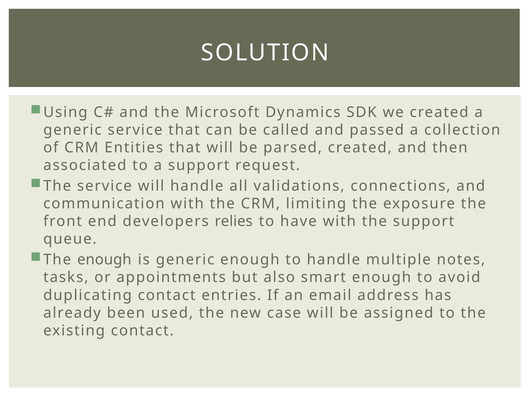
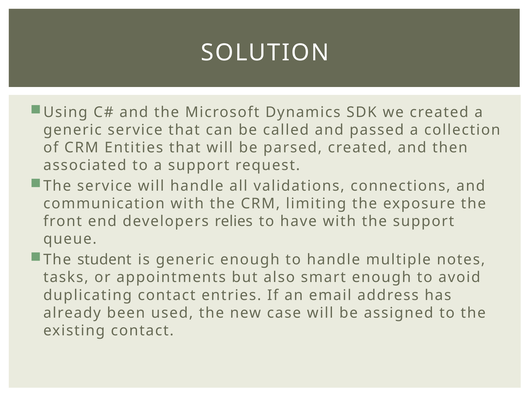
The enough: enough -> student (104, 259)
